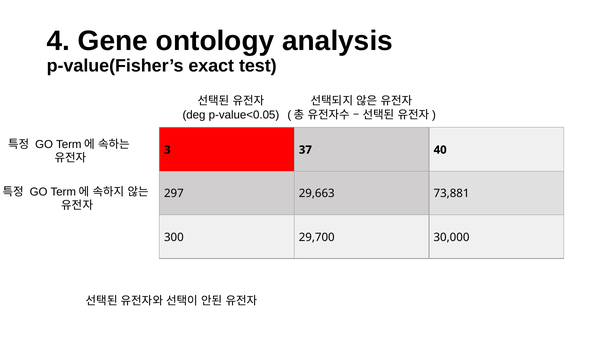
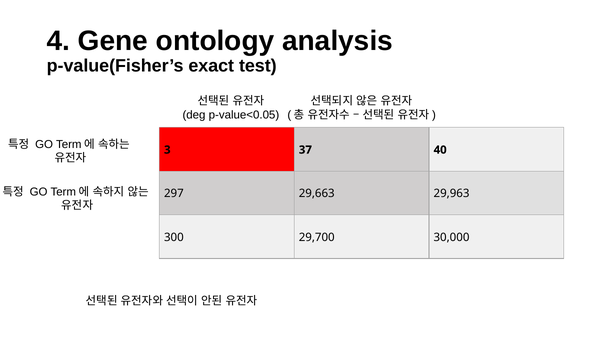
73,881: 73,881 -> 29,963 (452, 193)
